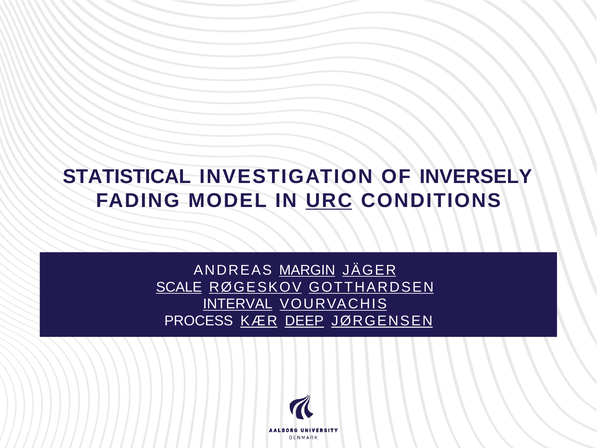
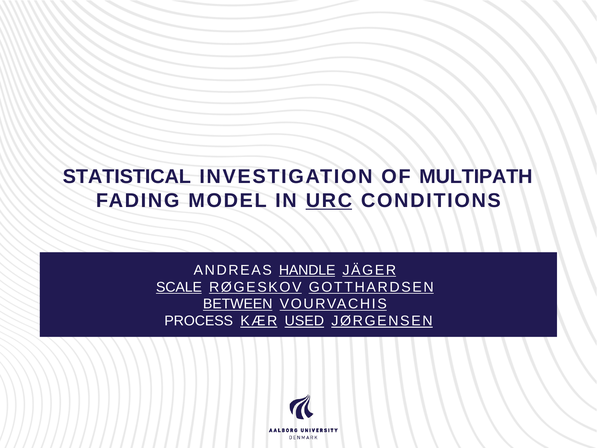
INVERSELY: INVERSELY -> MULTIPATH (476, 177)
MARGIN: MARGIN -> HANDLE (307, 270)
INTERVAL: INTERVAL -> BETWEEN (238, 304)
DEEP: DEEP -> USED (304, 321)
